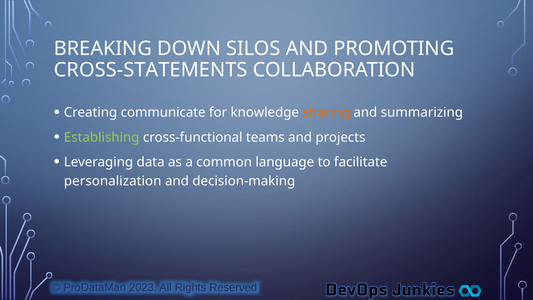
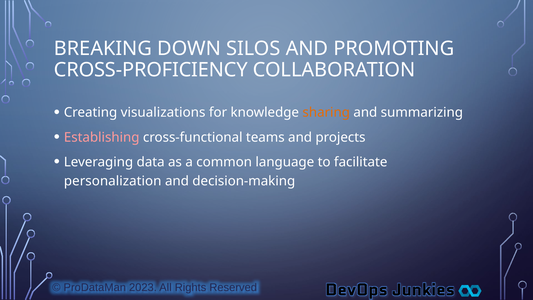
CROSS-STATEMENTS: CROSS-STATEMENTS -> CROSS-PROFICIENCY (151, 70)
communicate: communicate -> visualizations (163, 112)
Establishing colour: light green -> pink (102, 137)
